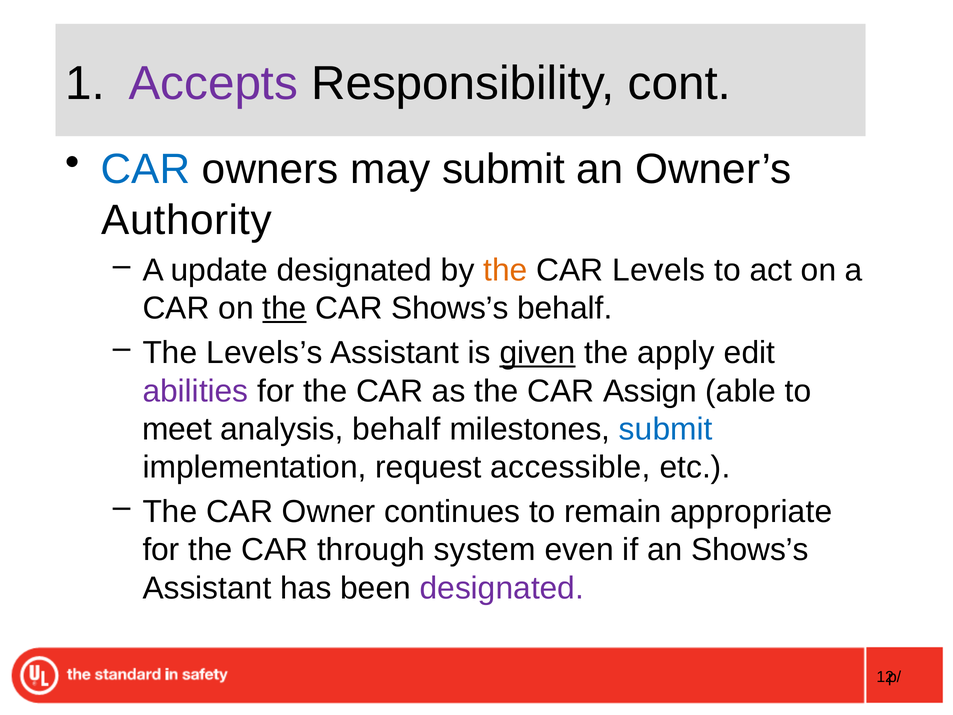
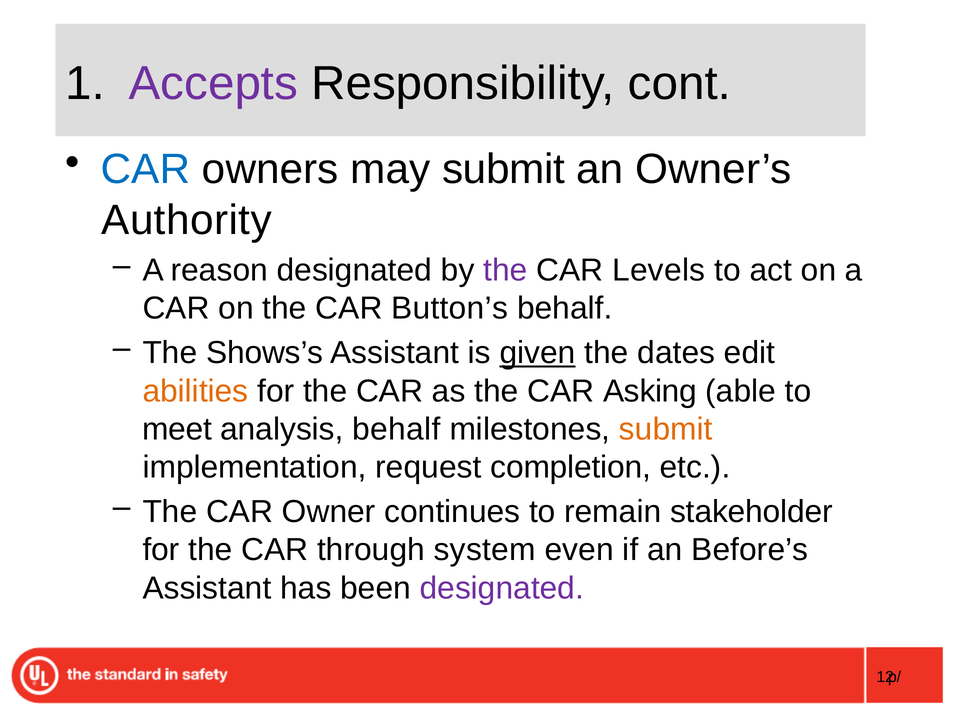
update: update -> reason (219, 270)
the colour: orange -> purple (505, 270)
the underline: present -> none (285, 308)
CAR Shows’s: Shows’s -> Button’s (450, 308)
Levels’s: Levels’s -> Shows’s (265, 353)
apply: apply -> dates (676, 353)
abilities colour: purple -> orange (195, 391)
Assign: Assign -> Asking (650, 391)
submit colour: blue -> orange (666, 429)
accessible: accessible -> completion (571, 467)
appropriate: appropriate -> stakeholder (751, 512)
an Shows’s: Shows’s -> Before’s (750, 550)
